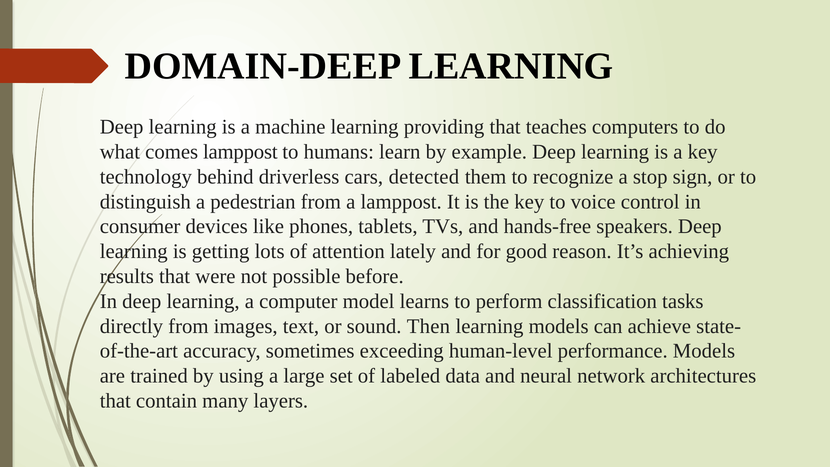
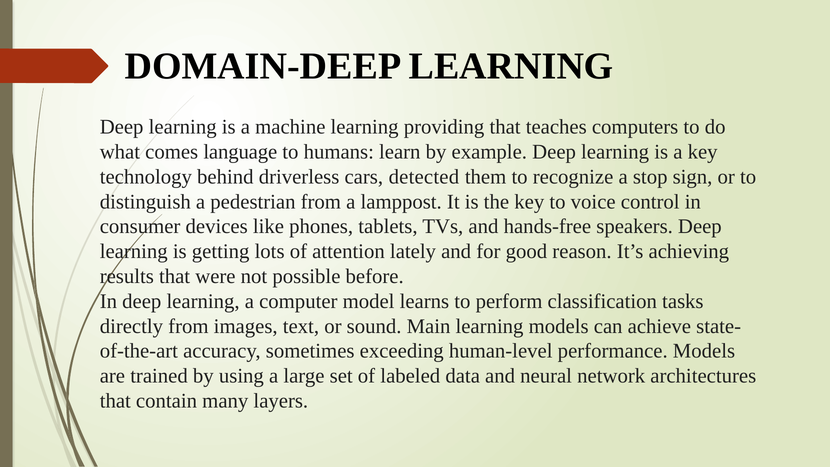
comes lamppost: lamppost -> language (240, 152)
Then: Then -> Main (429, 326)
